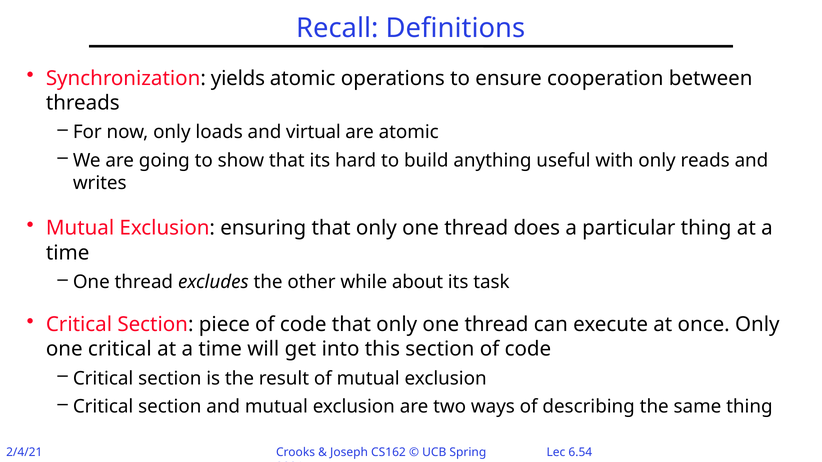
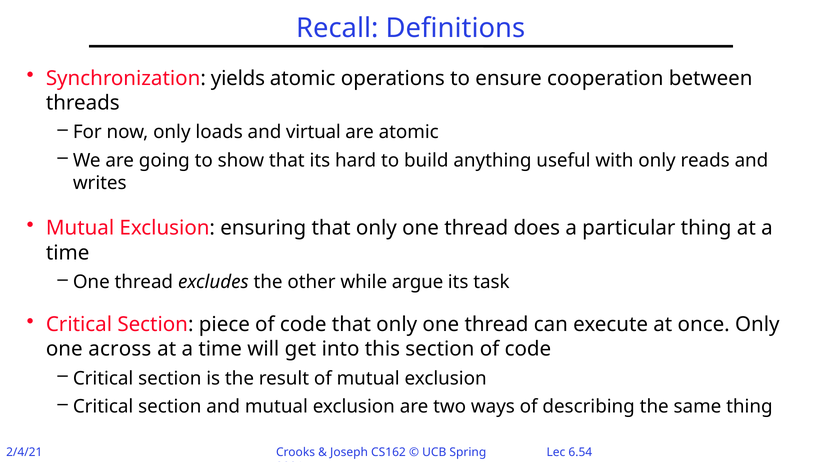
about: about -> argue (418, 282)
one critical: critical -> across (120, 349)
